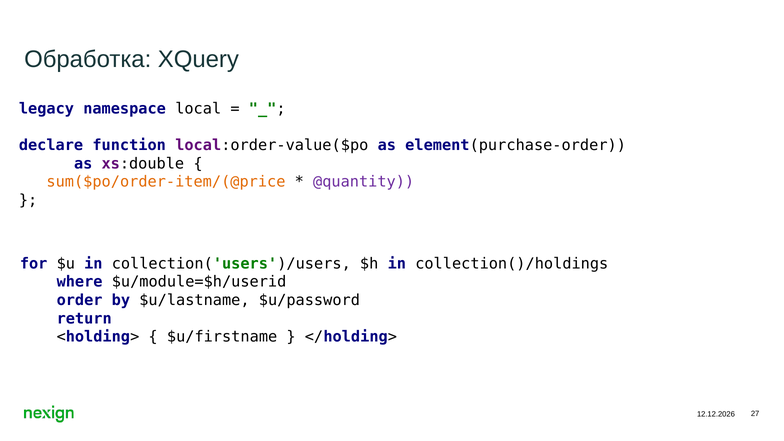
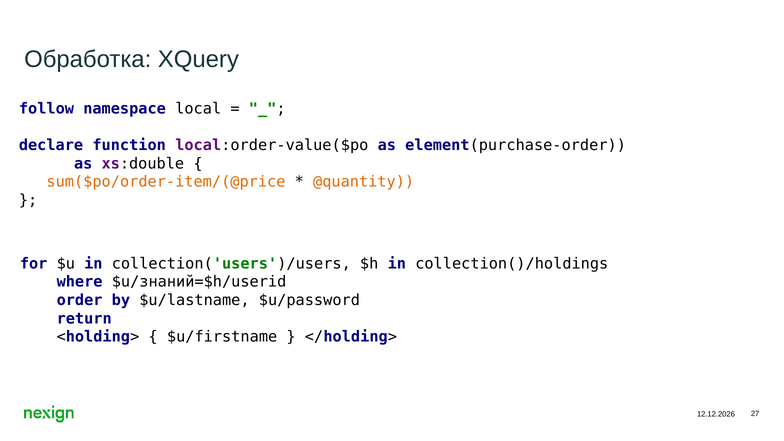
legacy: legacy -> follow (46, 109)
@quantity colour: purple -> orange (364, 182)
$u/module=$h/userid: $u/module=$h/userid -> $u/знаний=$h/userid (199, 282)
